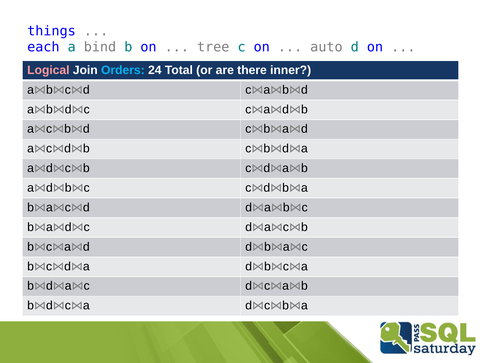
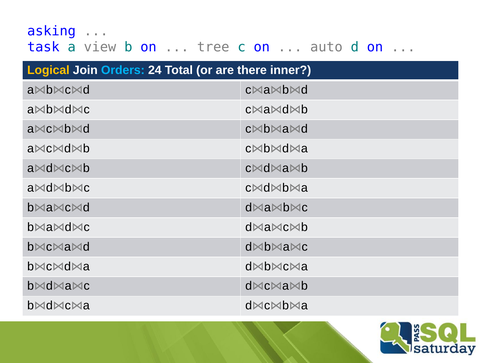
things: things -> asking (51, 31)
each: each -> task (43, 47)
bind: bind -> view (100, 47)
Logical colour: pink -> yellow (48, 70)
